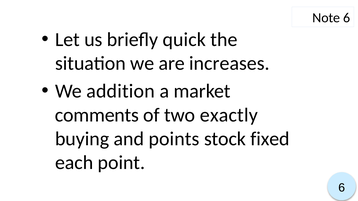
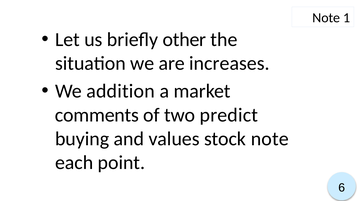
Note 6: 6 -> 1 (347, 18)
quick: quick -> other (184, 40)
exactly: exactly -> predict (229, 115)
points: points -> values (174, 139)
stock fixed: fixed -> note (270, 139)
